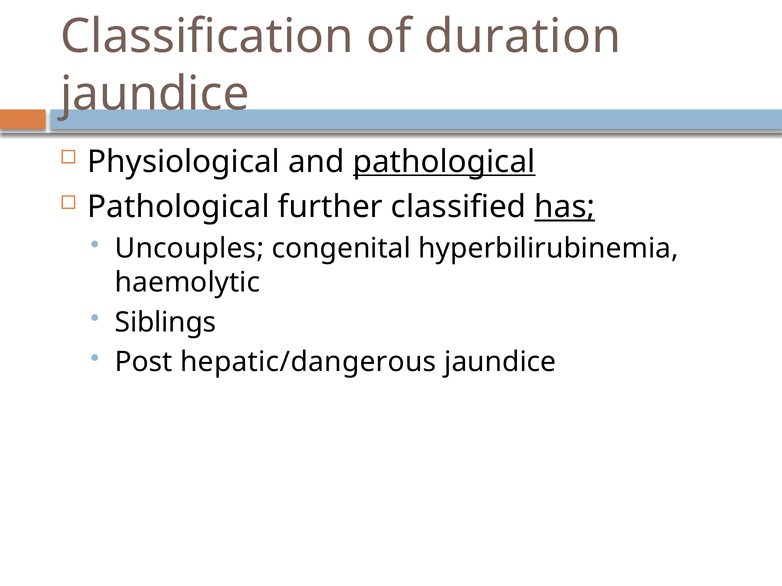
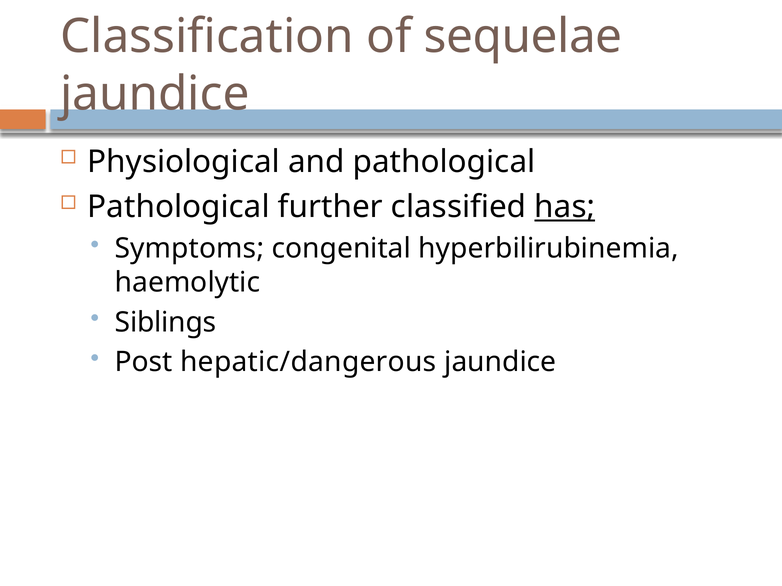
duration: duration -> sequelae (523, 37)
pathological underline: present -> none (444, 162)
Uncouples: Uncouples -> Symptoms (189, 249)
